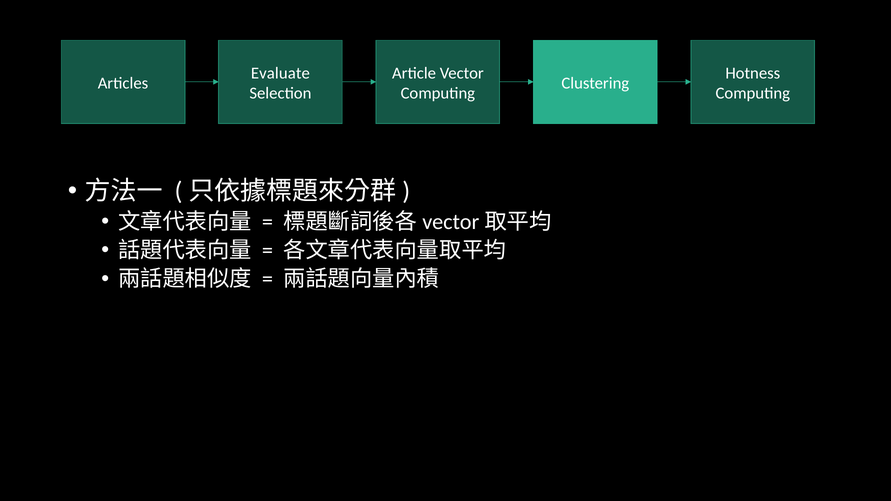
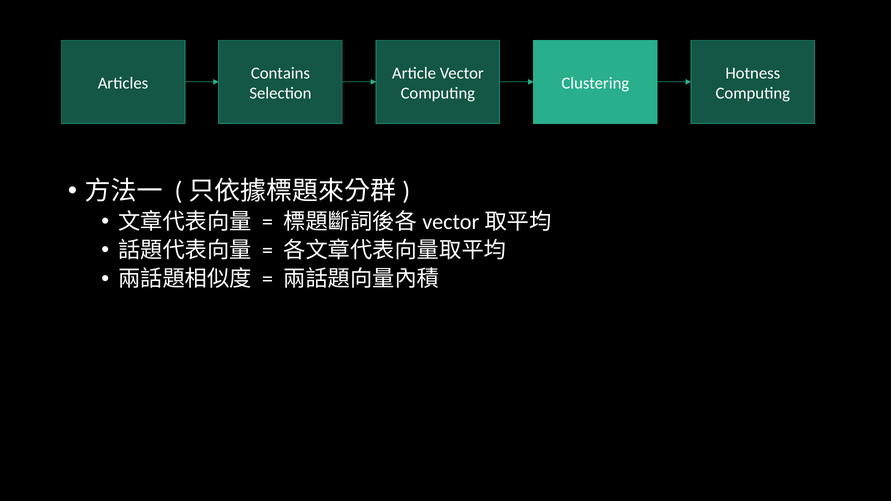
Evaluate: Evaluate -> Contains (280, 73)
